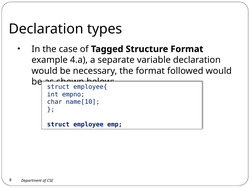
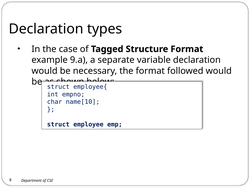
4.a: 4.a -> 9.a (79, 60)
